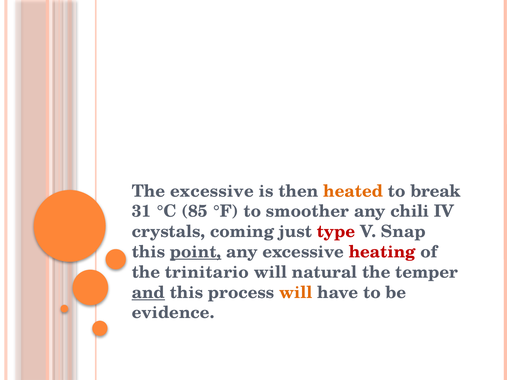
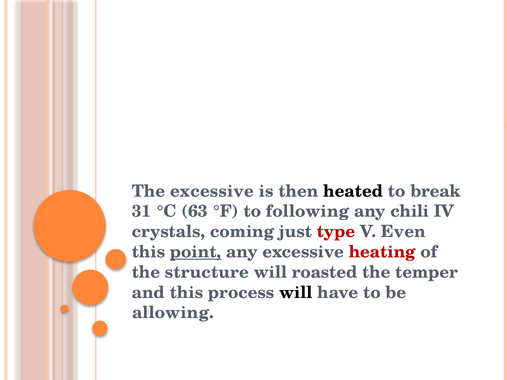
heated colour: orange -> black (353, 191)
85: 85 -> 63 (194, 212)
smoother: smoother -> following (307, 212)
Snap: Snap -> Even (403, 232)
trinitario: trinitario -> structure (207, 272)
natural: natural -> roasted (325, 272)
and underline: present -> none (148, 293)
will colour: orange -> black (296, 293)
evidence: evidence -> allowing (173, 313)
